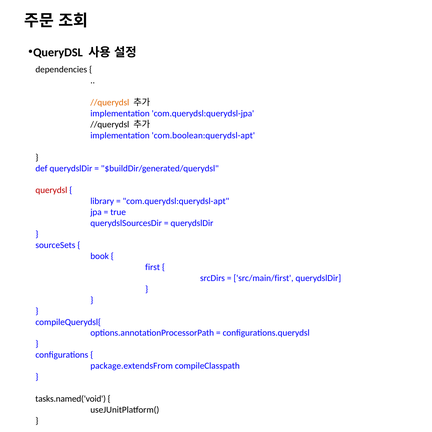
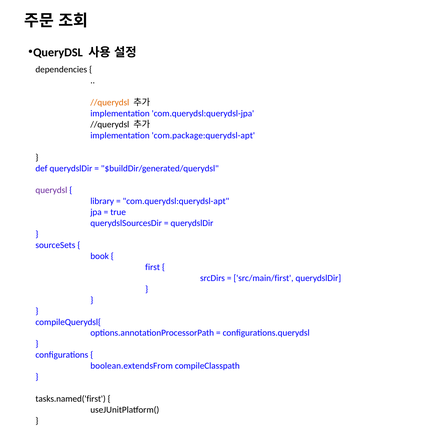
com.boolean:querydsl-apt: com.boolean:querydsl-apt -> com.package:querydsl-apt (203, 135)
querydsl colour: red -> purple (51, 190)
package.extendsFrom: package.extendsFrom -> boolean.extendsFrom (132, 366)
tasks.named('void: tasks.named('void -> tasks.named('first (71, 399)
